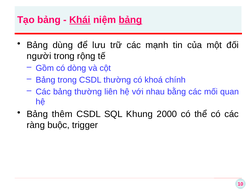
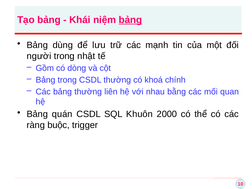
Khái underline: present -> none (80, 20)
rộng: rộng -> nhật (86, 56)
thêm: thêm -> quán (62, 114)
Khung: Khung -> Khuôn (139, 114)
